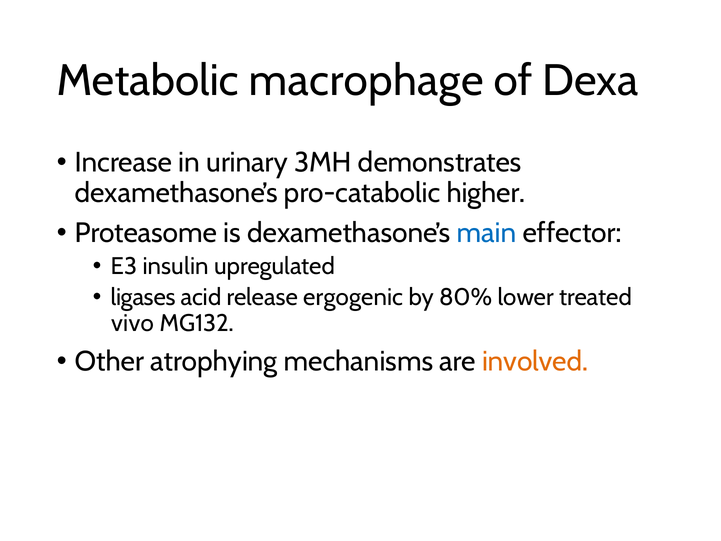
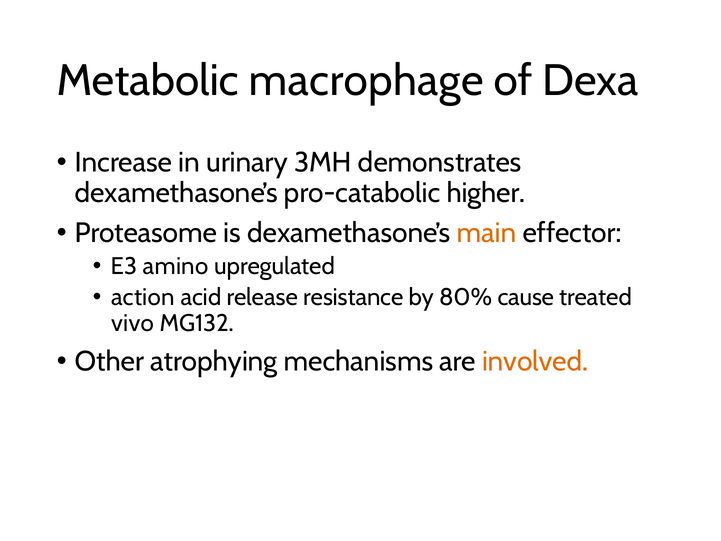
main colour: blue -> orange (486, 233)
insulin: insulin -> amino (176, 266)
ligases: ligases -> action (143, 297)
ergogenic: ergogenic -> resistance (353, 297)
lower: lower -> cause (526, 297)
